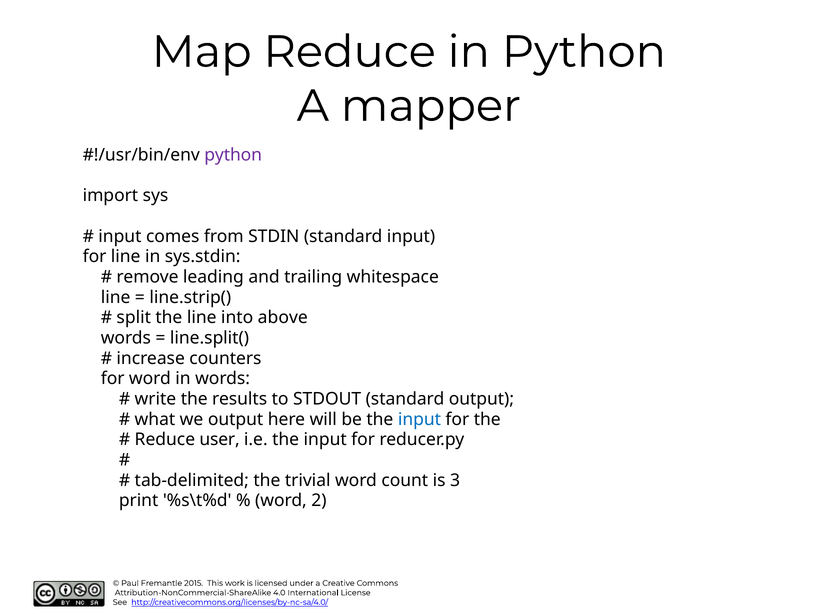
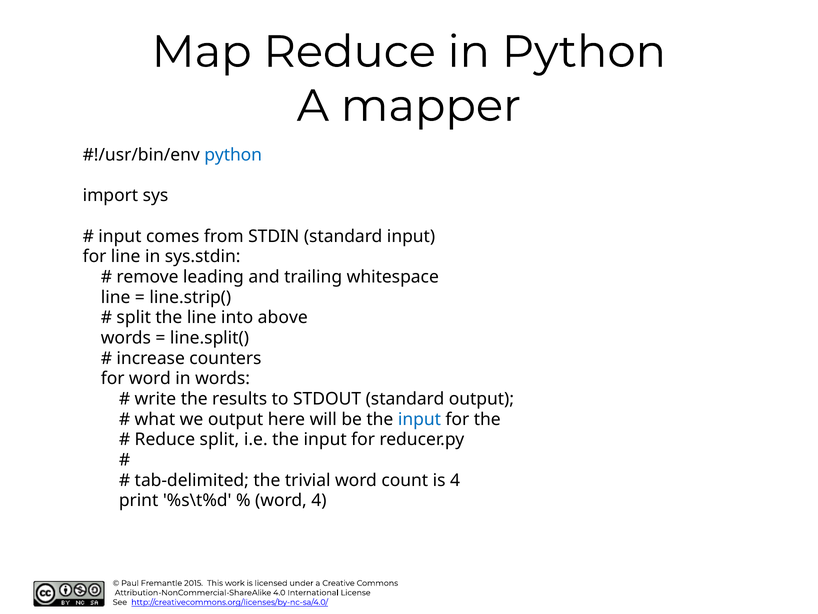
python colour: purple -> blue (233, 155)
Reduce user: user -> split (219, 439)
is 3: 3 -> 4 (455, 480)
word 2: 2 -> 4 (319, 500)
